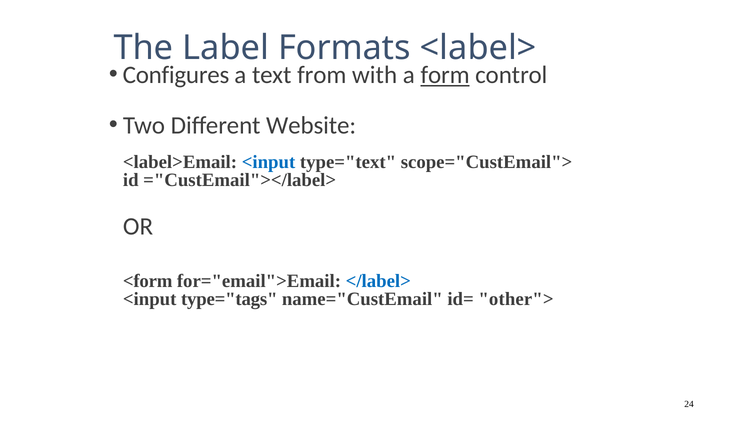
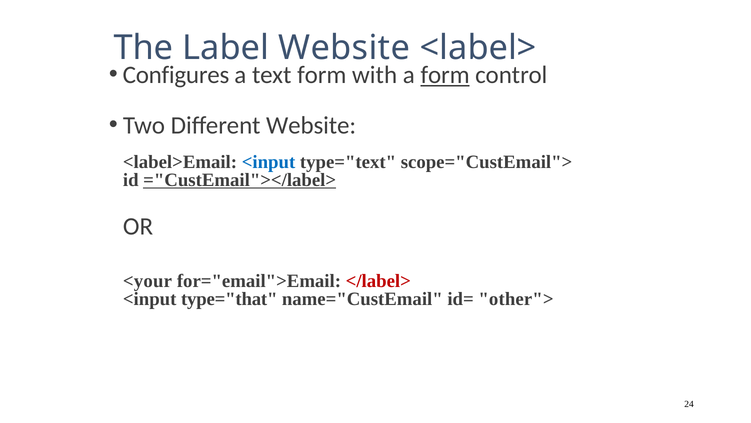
Label Formats: Formats -> Website (344, 48)
text from: from -> form (322, 75)
="CustEmail"></label> underline: none -> present (240, 180)
<form: <form -> <your (147, 281)
</label> colour: blue -> red (378, 281)
type="tags: type="tags -> type="that (229, 299)
